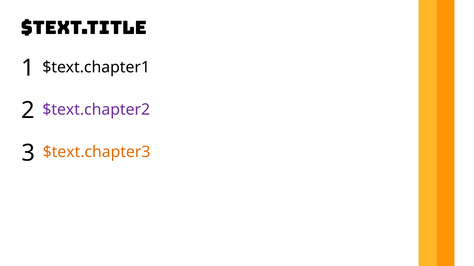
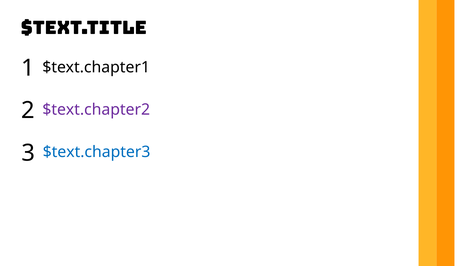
$text.chapter3 colour: orange -> blue (97, 152)
